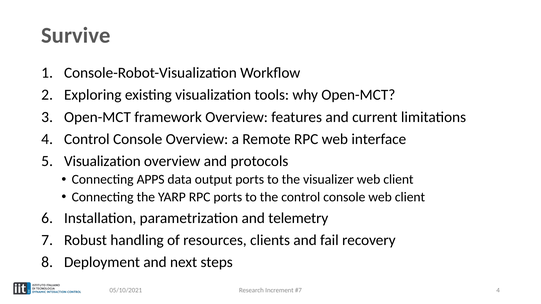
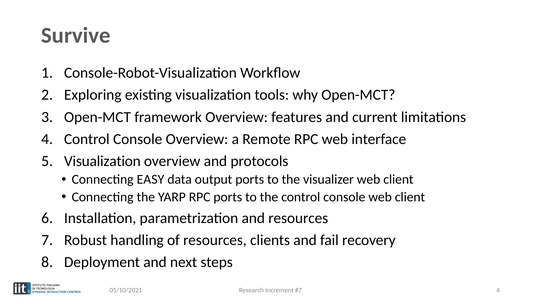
APPS: APPS -> EASY (150, 180)
and telemetry: telemetry -> resources (298, 218)
